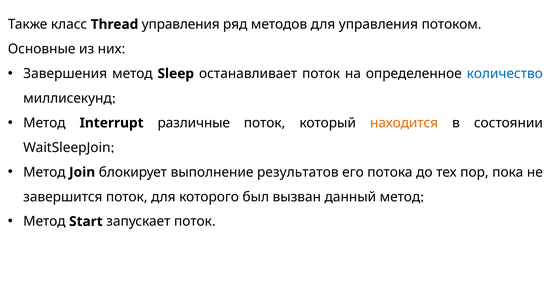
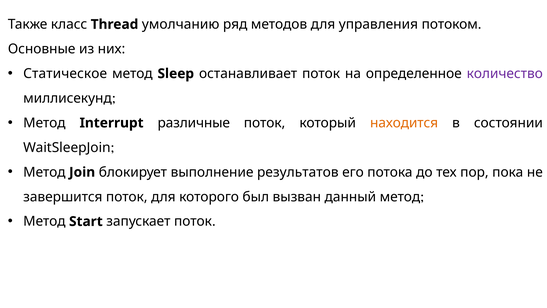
Thread управления: управления -> умолчанию (181, 24)
Завершения: Завершения -> Статическое (65, 74)
количество colour: blue -> purple (505, 74)
